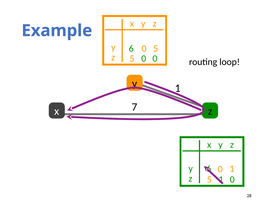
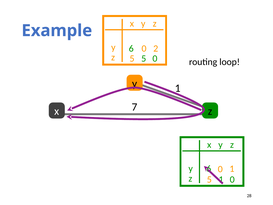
0 5: 5 -> 2 (156, 48)
5 0: 0 -> 5 (144, 59)
